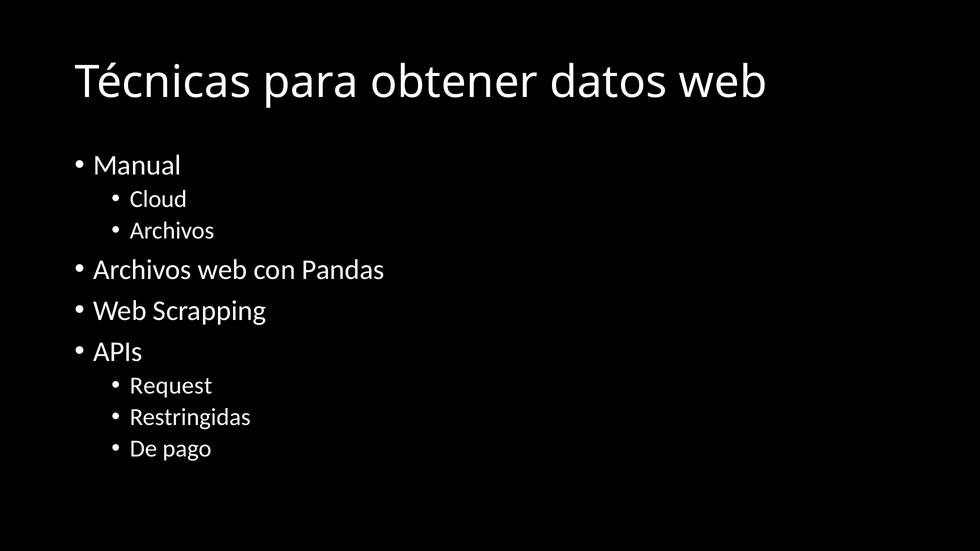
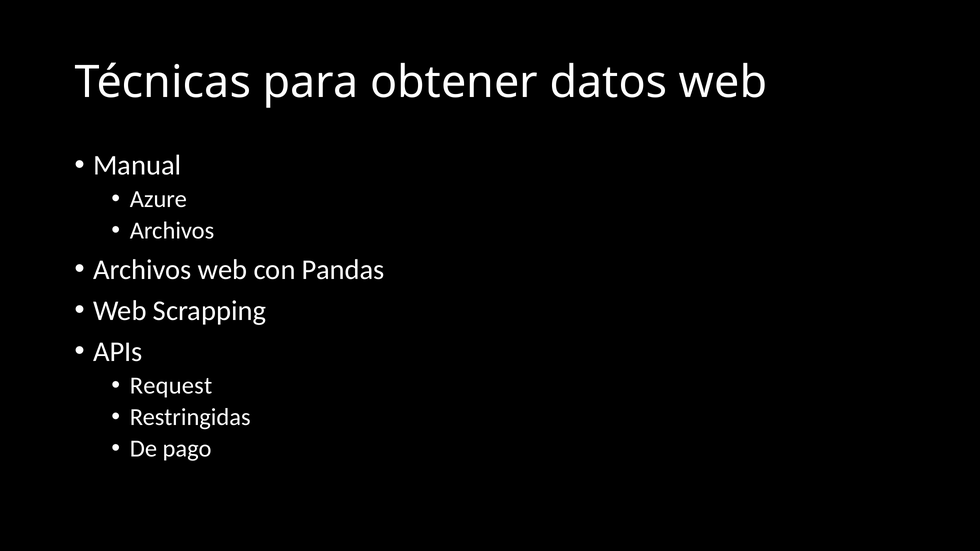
Cloud: Cloud -> Azure (158, 199)
